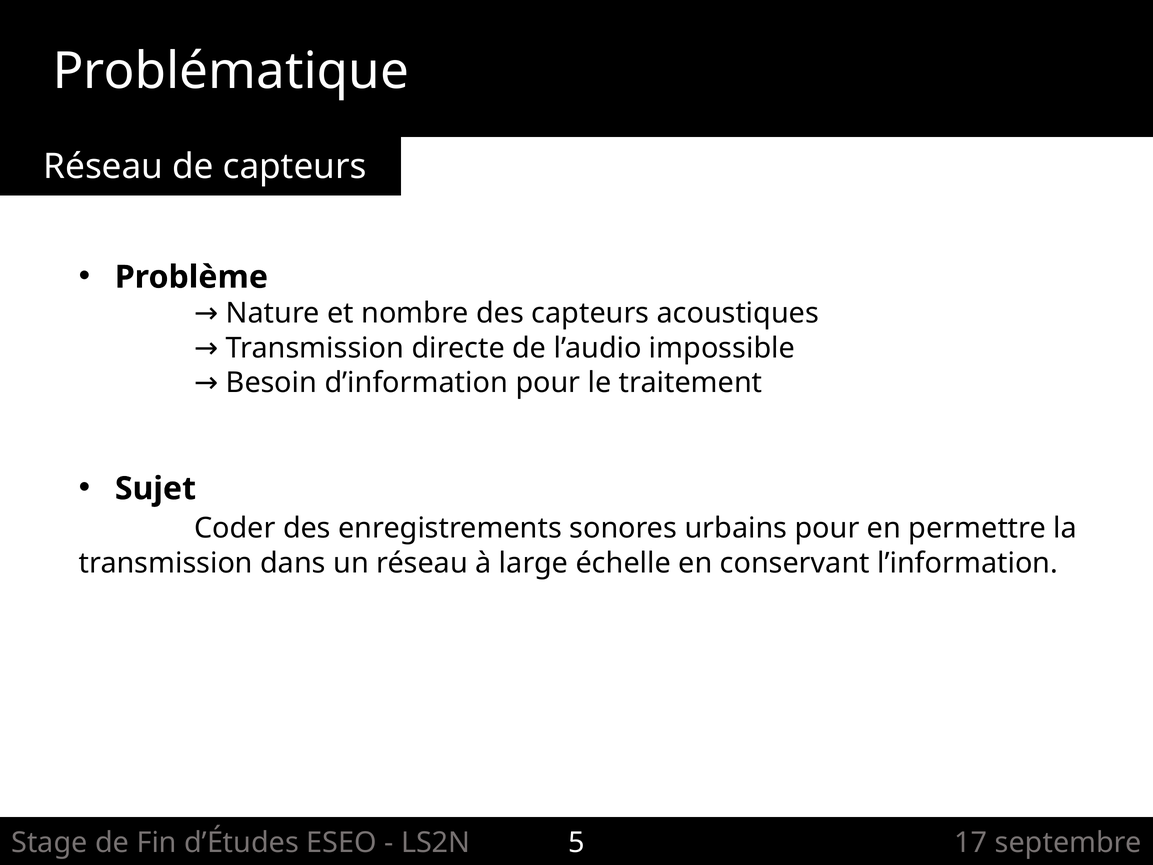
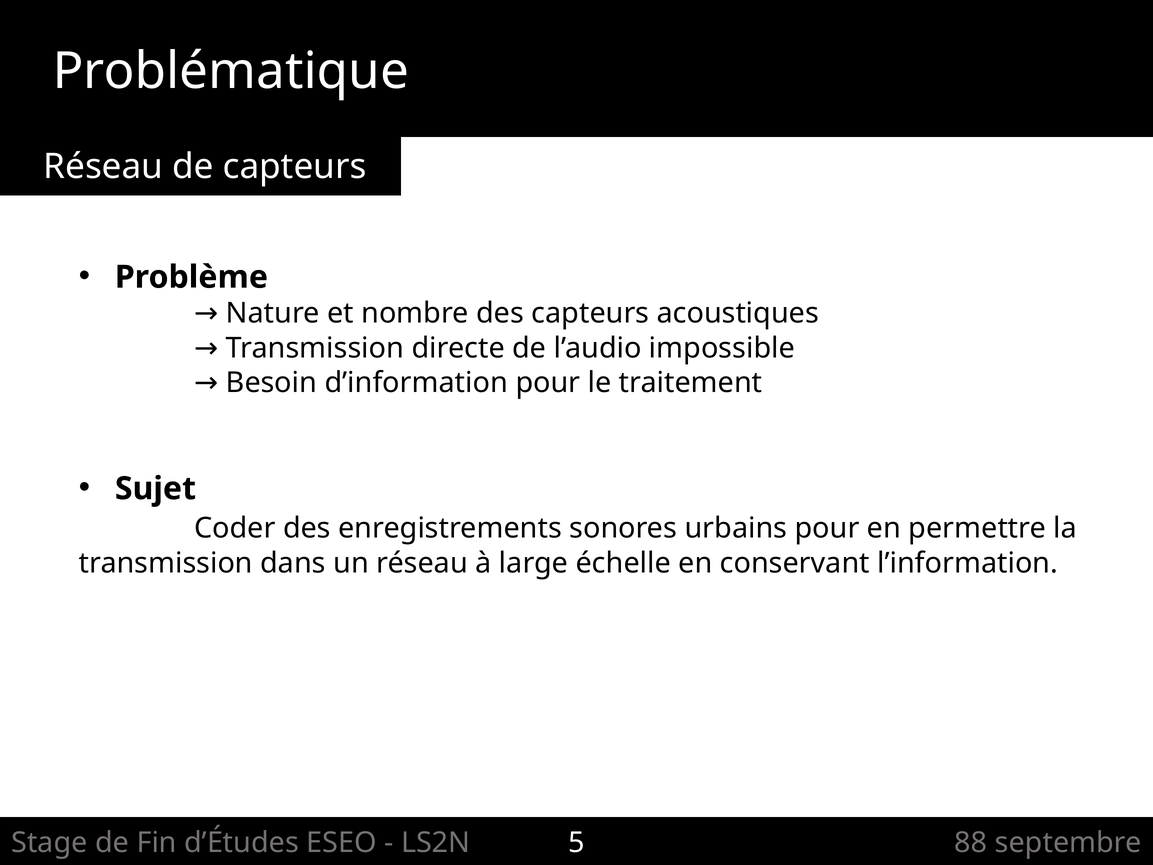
17: 17 -> 88 (971, 842)
